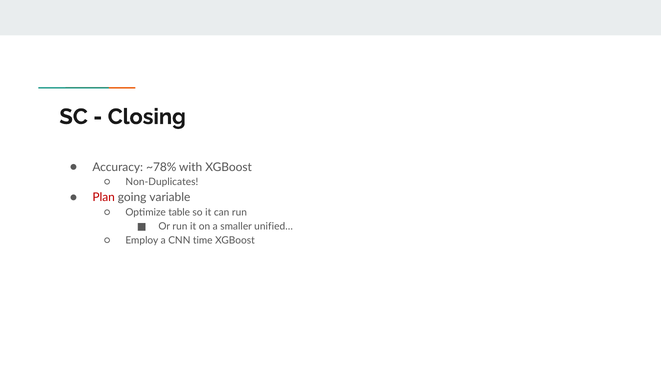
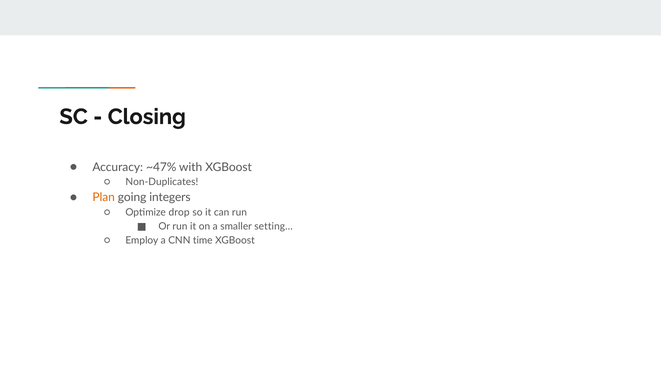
~78%: ~78% -> ~47% (161, 167)
Plan colour: red -> orange (104, 197)
variable: variable -> integers (170, 197)
table: table -> drop (179, 212)
unified…: unified… -> setting… (274, 226)
